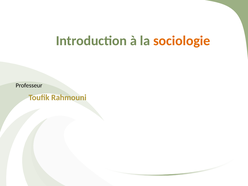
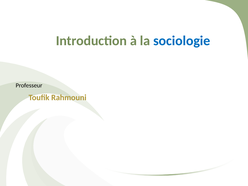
sociologie colour: orange -> blue (182, 41)
